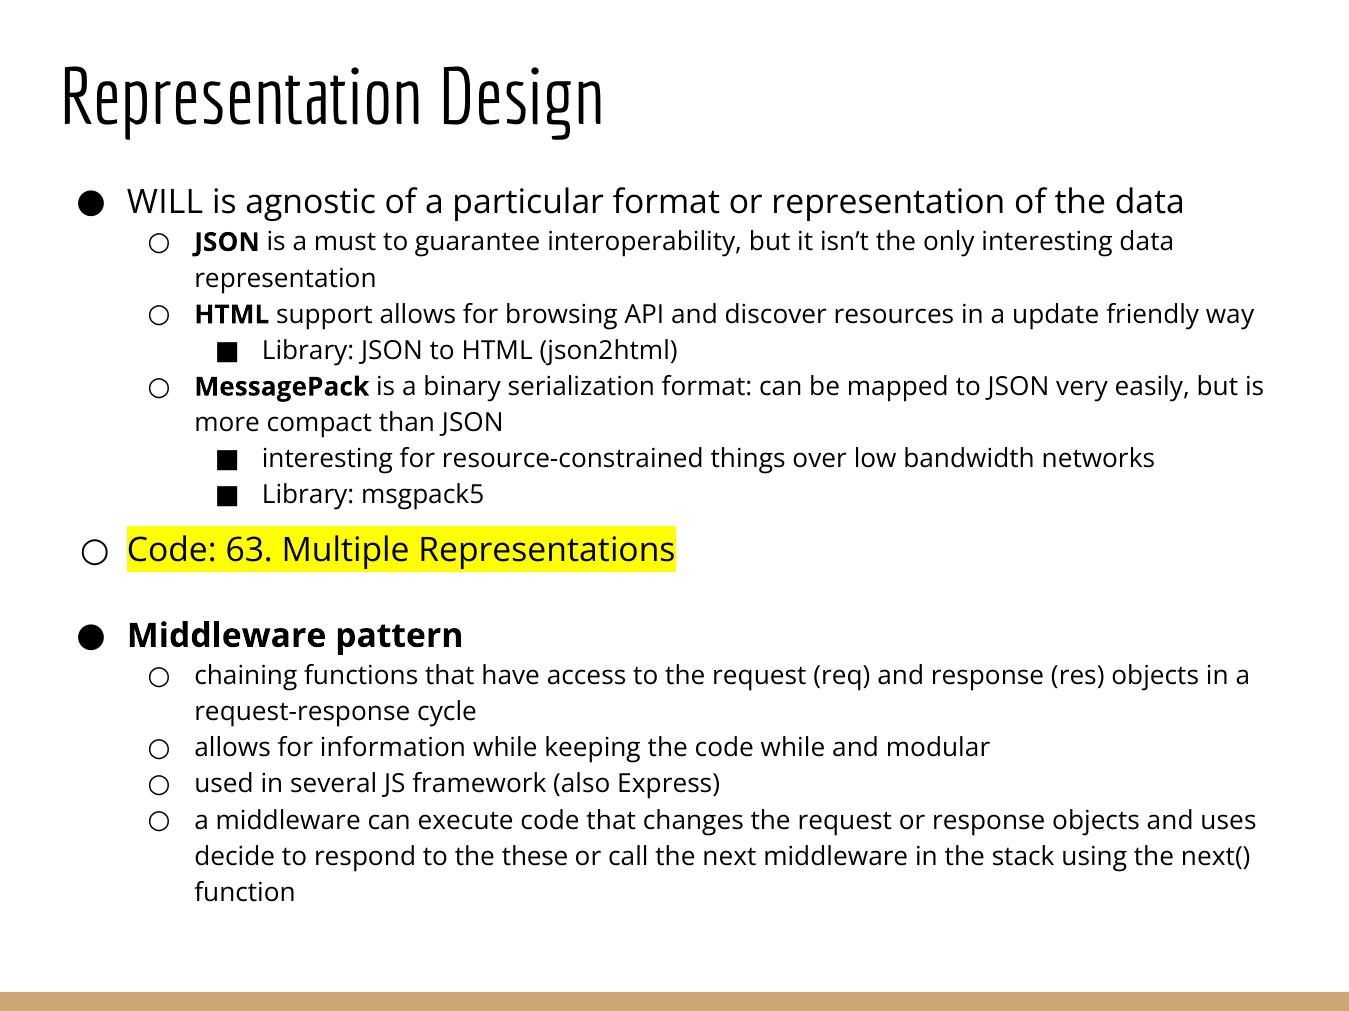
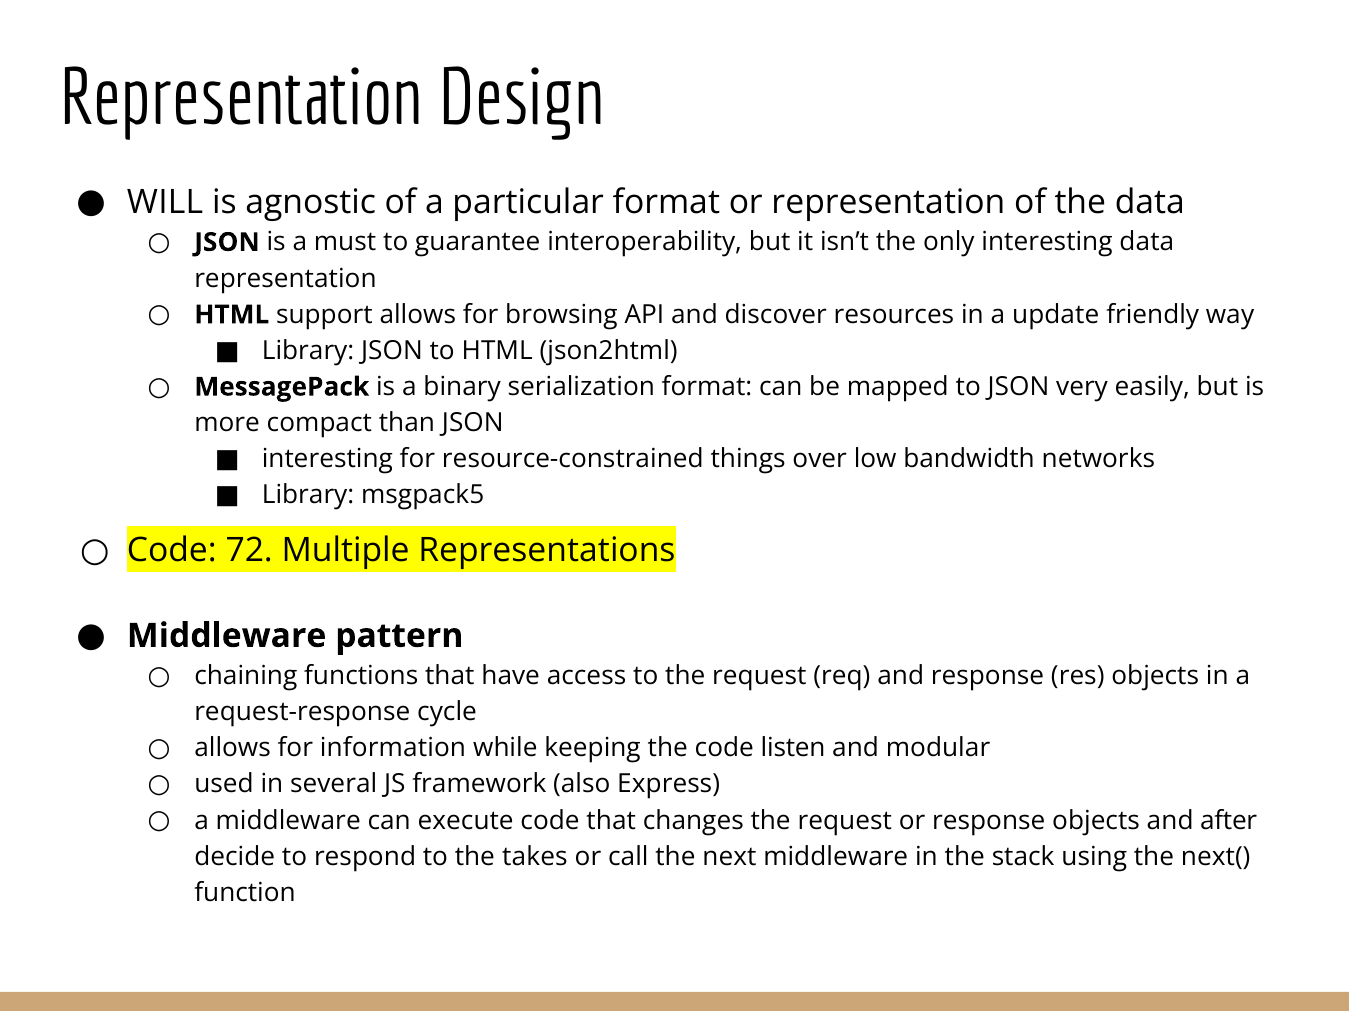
63: 63 -> 72 (249, 551)
code while: while -> listen (793, 749)
uses: uses -> after (1229, 821)
these: these -> takes (535, 857)
